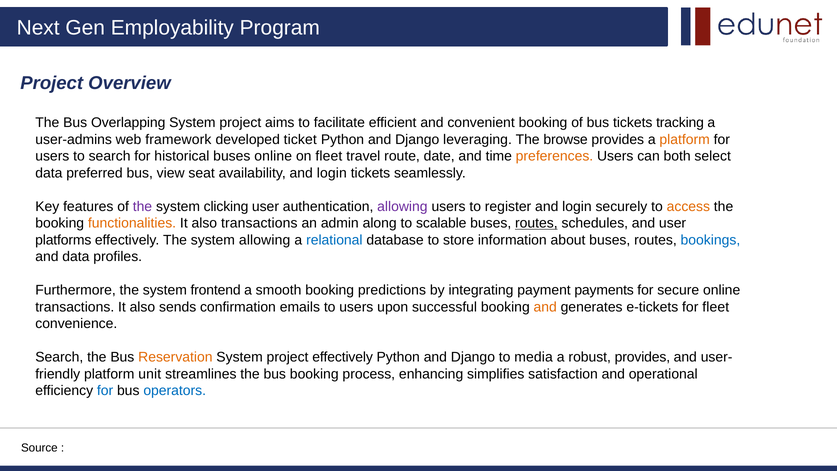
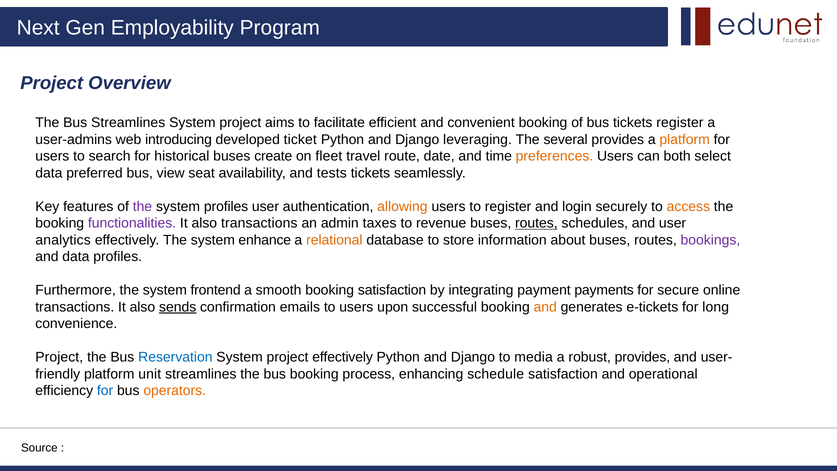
Bus Overlapping: Overlapping -> Streamlines (128, 123)
tickets tracking: tracking -> register (680, 123)
framework: framework -> introducing (179, 140)
browse: browse -> several (566, 140)
buses online: online -> create (273, 156)
availability and login: login -> tests (332, 173)
system clicking: clicking -> profiles (226, 206)
allowing colour: purple -> orange (402, 206)
functionalities colour: orange -> purple (132, 223)
along: along -> taxes (380, 223)
scalable: scalable -> revenue (441, 223)
platforms: platforms -> analytics (63, 240)
system allowing: allowing -> enhance (265, 240)
relational colour: blue -> orange (334, 240)
bookings colour: blue -> purple (710, 240)
booking predictions: predictions -> satisfaction (392, 290)
sends underline: none -> present (178, 307)
for fleet: fleet -> long (716, 307)
Search: Search -> Project (59, 357)
Reservation colour: orange -> blue (175, 357)
simplifies: simplifies -> schedule (496, 374)
operators colour: blue -> orange (175, 391)
